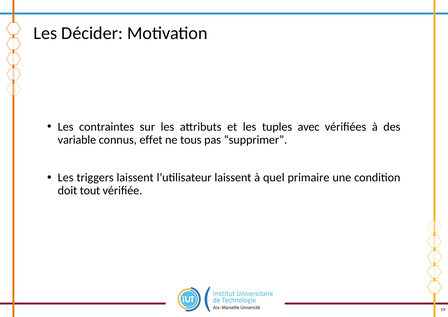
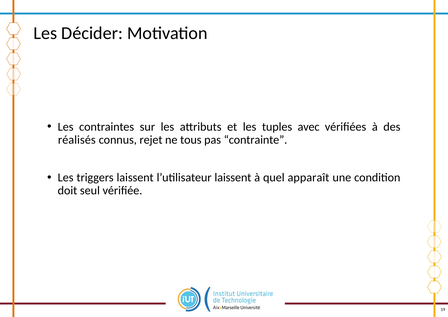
variable: variable -> réalisés (77, 140)
effet: effet -> rejet (151, 140)
supprimer: supprimer -> contrainte (255, 140)
primaire: primaire -> apparaît (308, 177)
tout: tout -> seul (90, 190)
